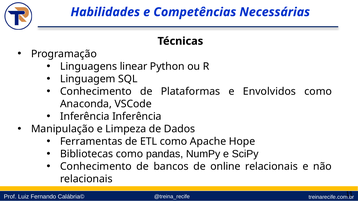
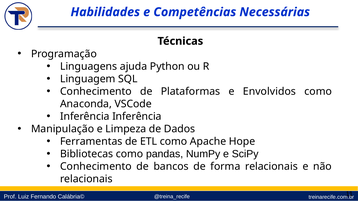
linear: linear -> ajuda (134, 67)
online: online -> forma (225, 167)
